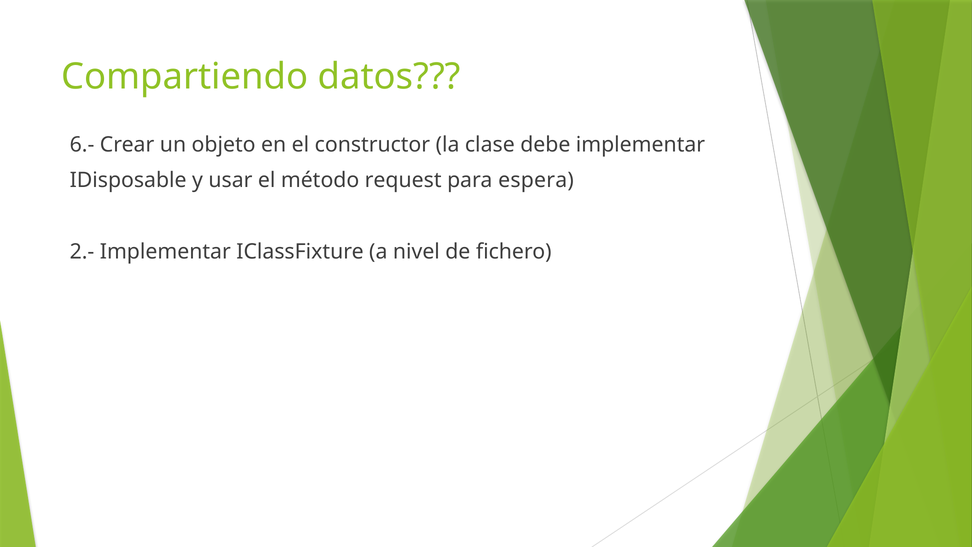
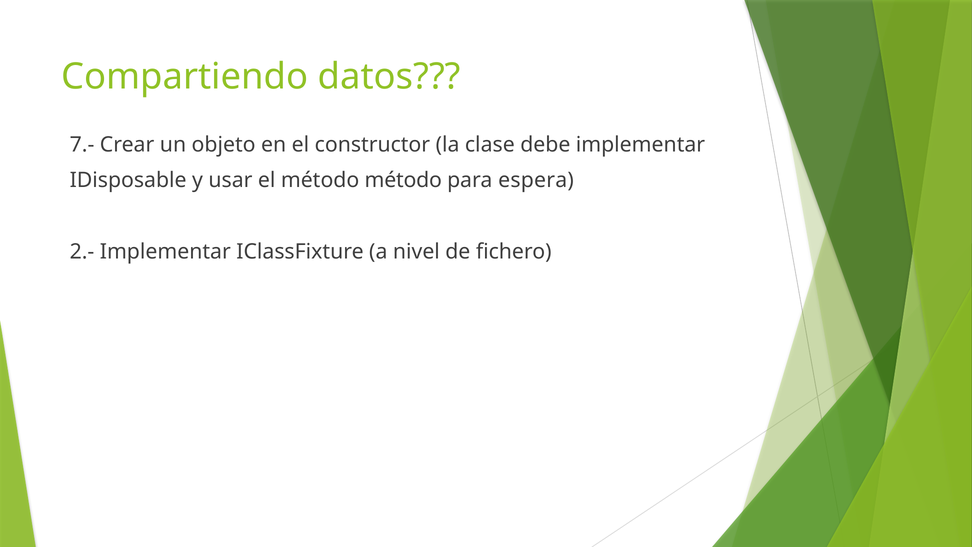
6.-: 6.- -> 7.- (82, 145)
método request: request -> método (403, 180)
